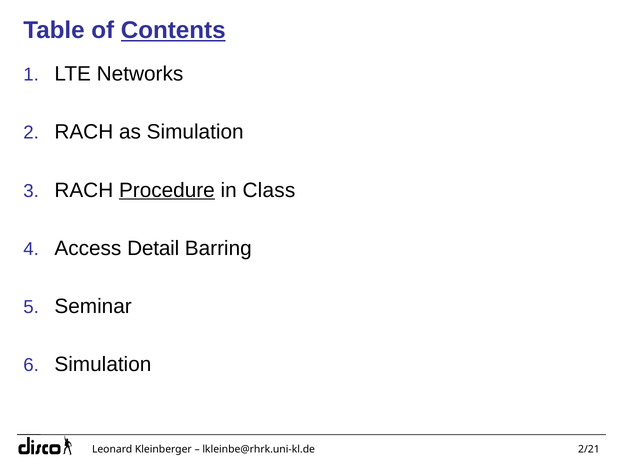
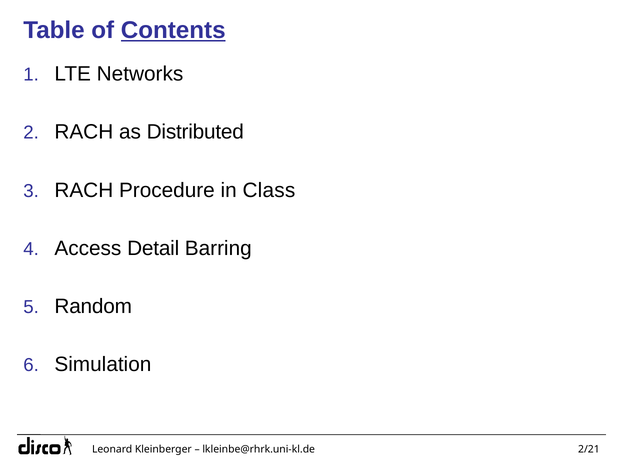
as Simulation: Simulation -> Distributed (195, 132)
Procedure underline: present -> none (167, 190)
Seminar: Seminar -> Random (93, 307)
